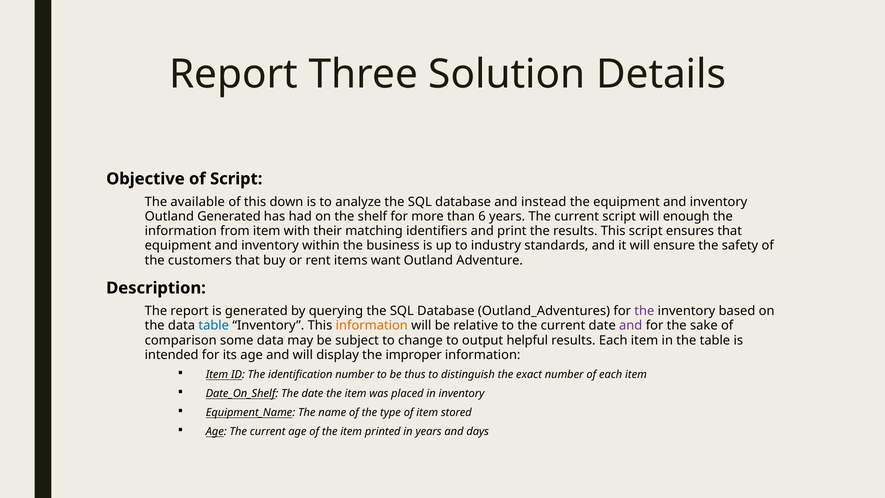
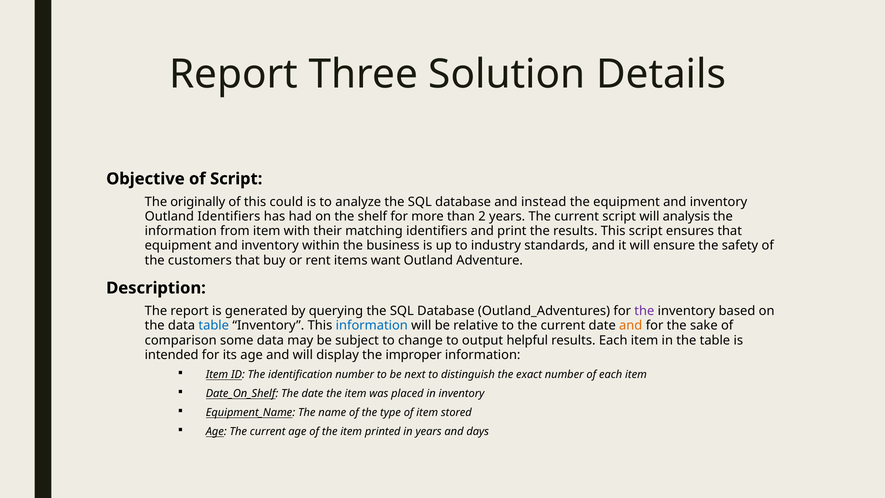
available: available -> originally (198, 202)
down: down -> could (286, 202)
Outland Generated: Generated -> Identifiers (229, 216)
6: 6 -> 2 (482, 216)
enough: enough -> analysis (686, 216)
information colour: orange -> blue (372, 326)
and colour: purple -> orange (631, 326)
thus: thus -> next (415, 375)
